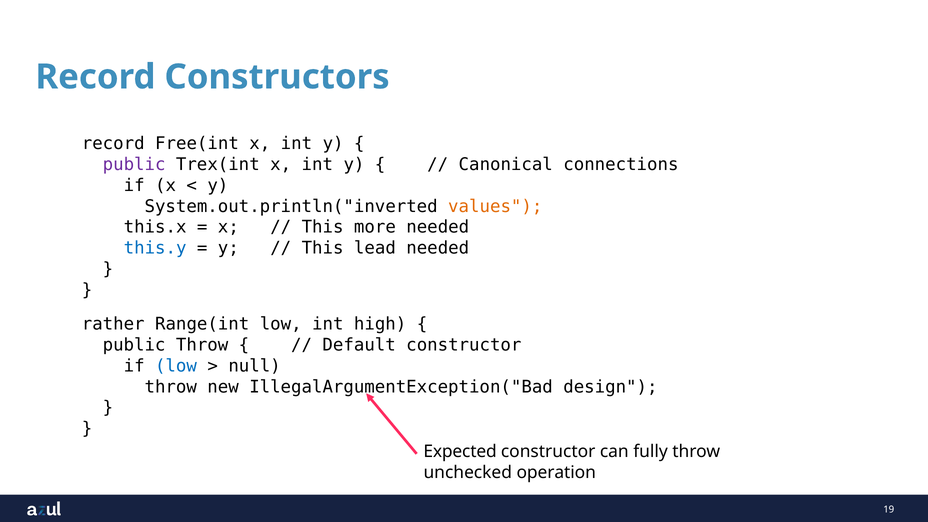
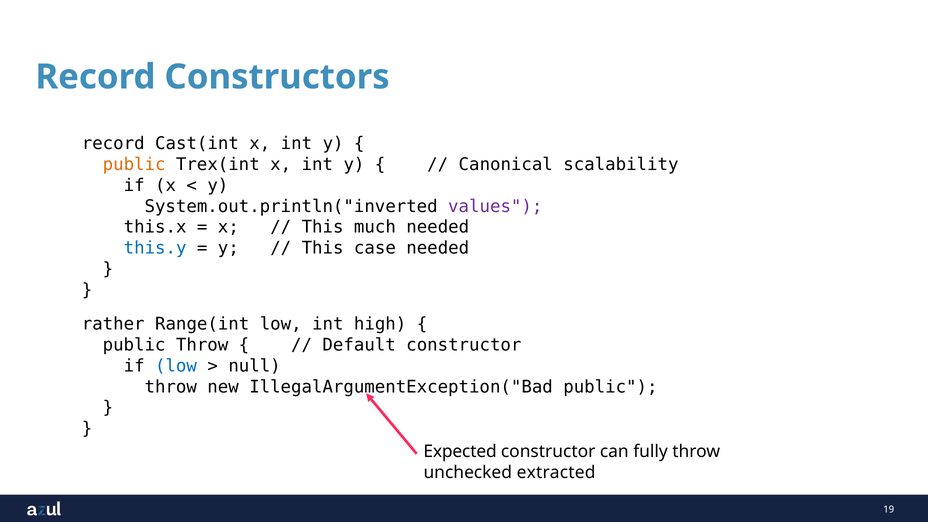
Free(int: Free(int -> Cast(int (197, 144)
public colour: purple -> orange (134, 165)
connections: connections -> scalability (621, 165)
values colour: orange -> purple (495, 206)
more: more -> much (375, 227)
lead: lead -> case (375, 248)
IllegalArgumentException("Bad design: design -> public (610, 387)
operation: operation -> extracted (556, 472)
